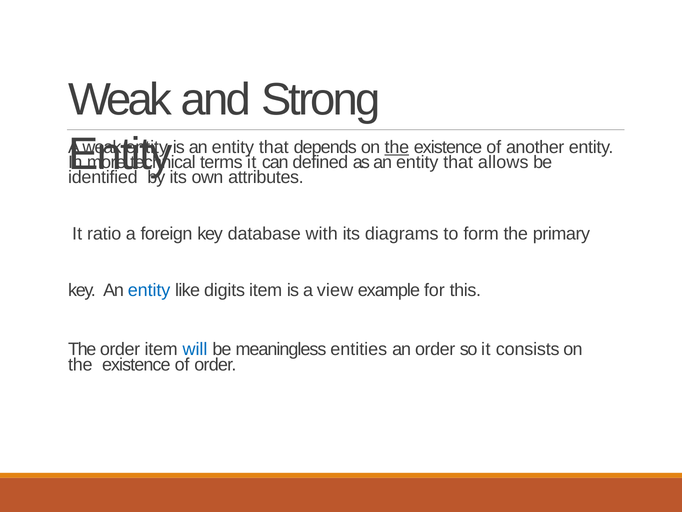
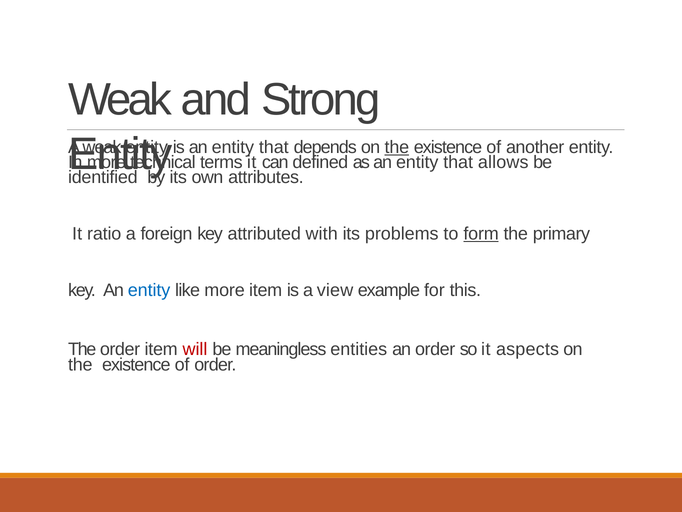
database: database -> attributed (264, 233)
diagrams: diagrams -> problems (402, 233)
form underline: none -> present (481, 233)
like digits: digits -> more (225, 290)
will colour: blue -> red (195, 349)
consists: consists -> aspects (528, 349)
